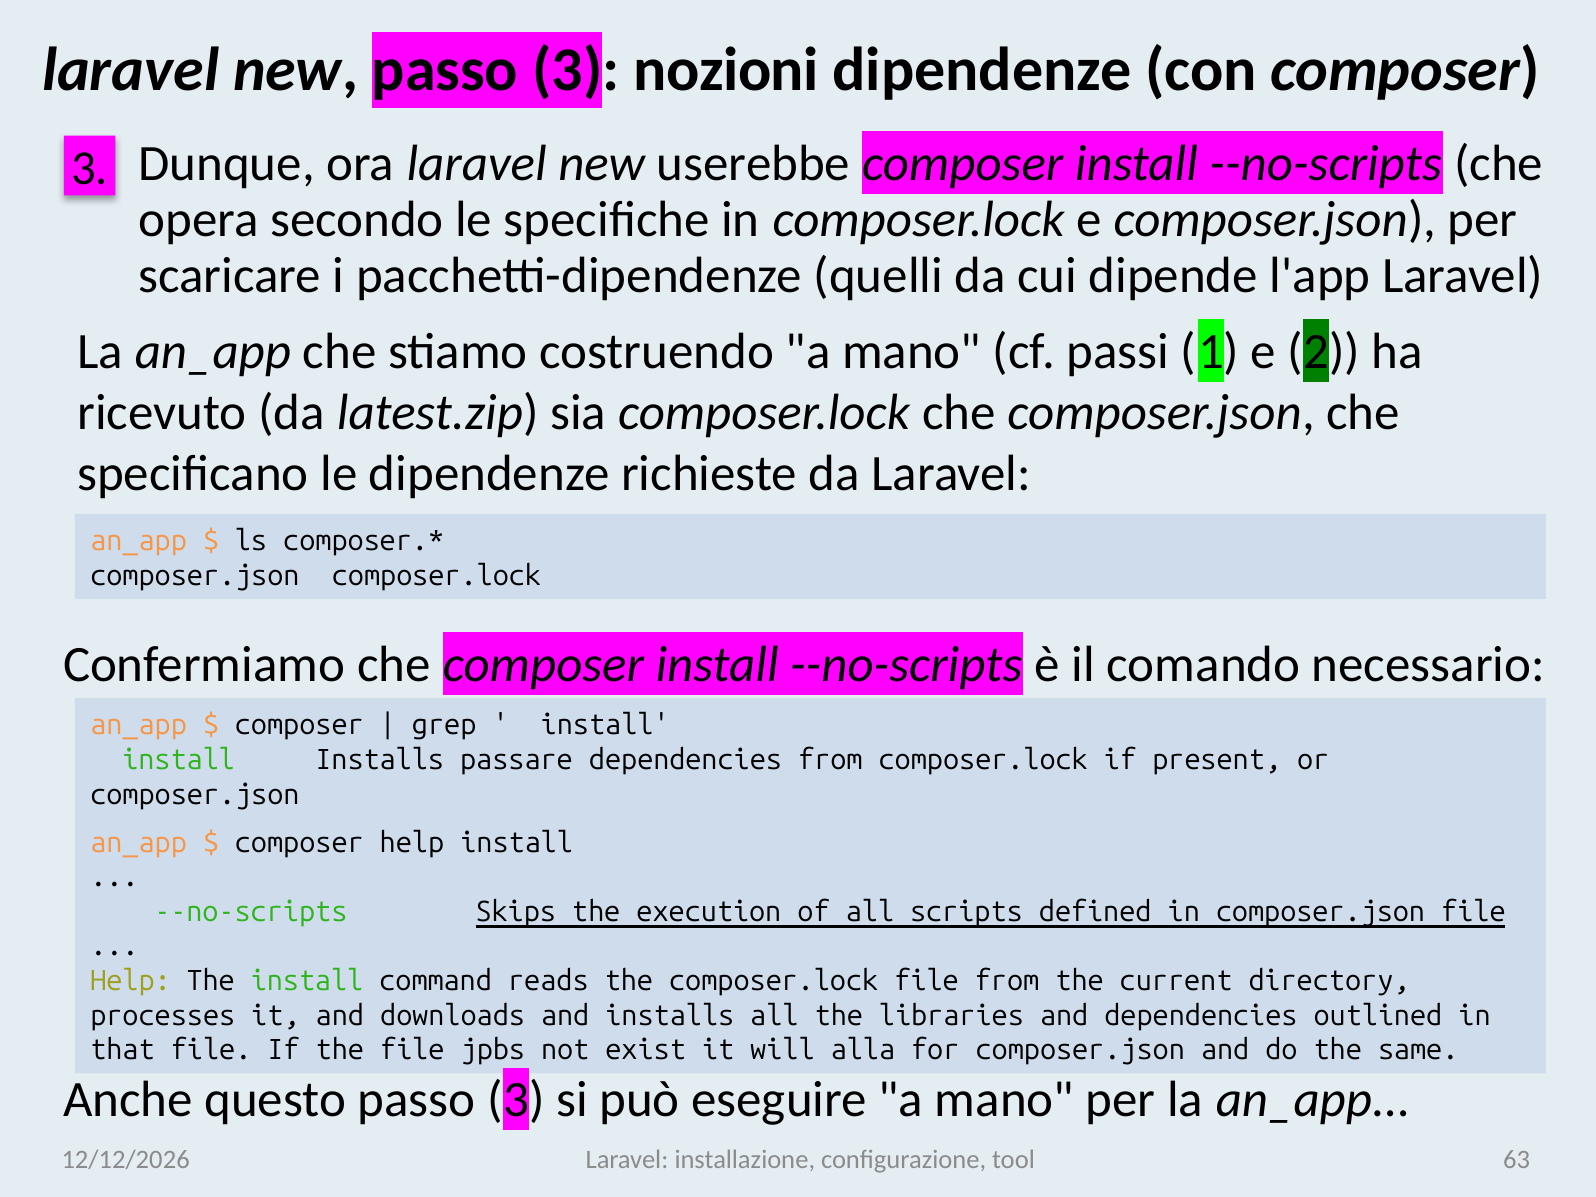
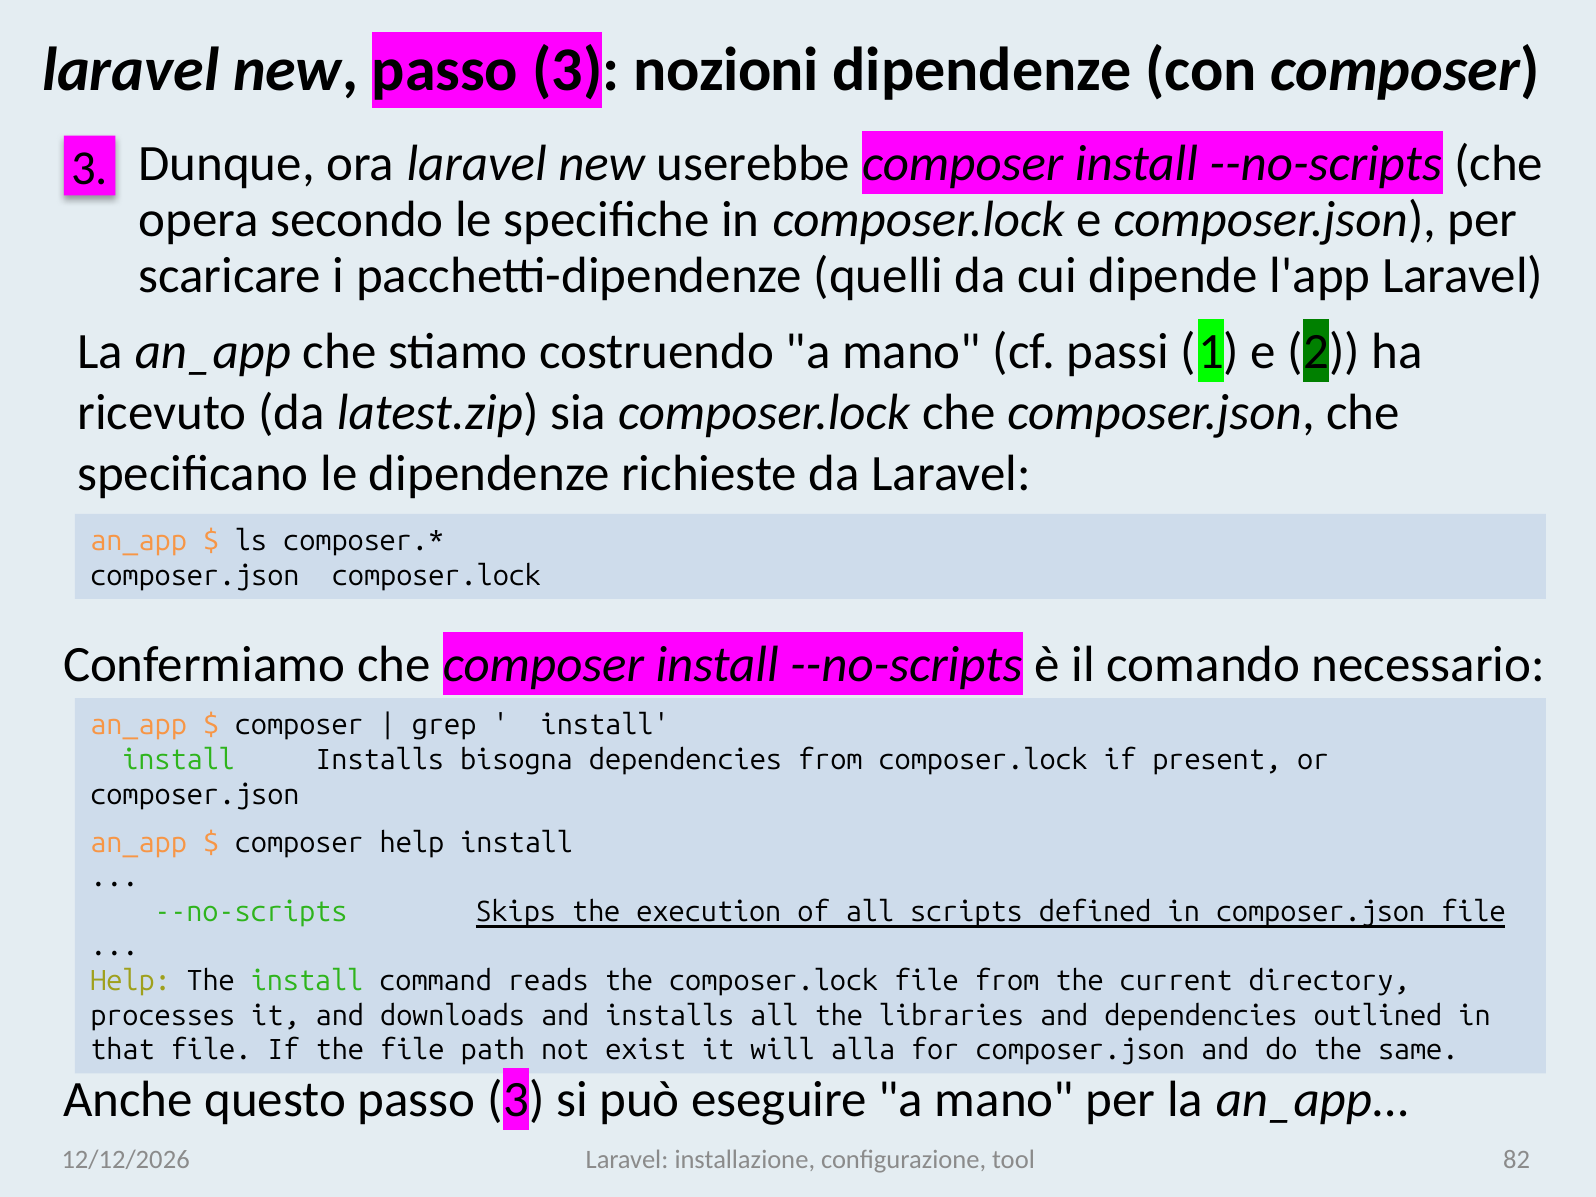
passare: passare -> bisogna (516, 760)
jpbs: jpbs -> path (493, 1050)
63: 63 -> 82 (1517, 1160)
